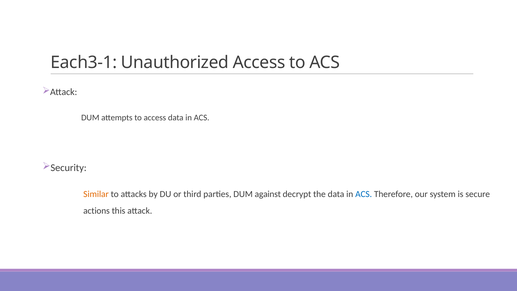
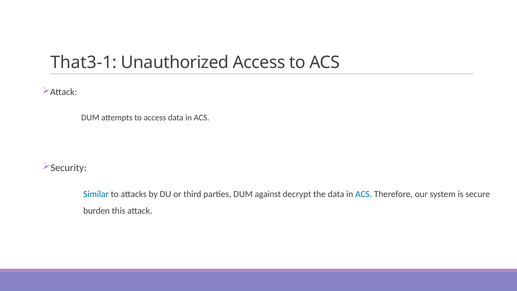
Each3-1: Each3-1 -> That3-1 (84, 63)
Similar colour: orange -> blue (96, 194)
actions: actions -> burden (97, 211)
